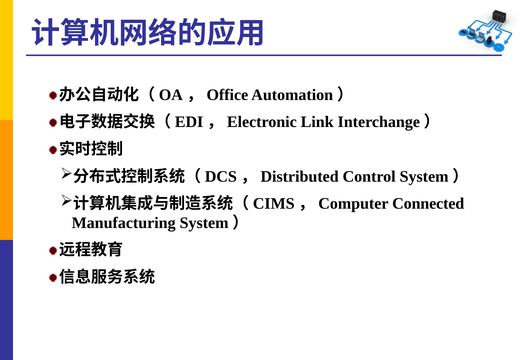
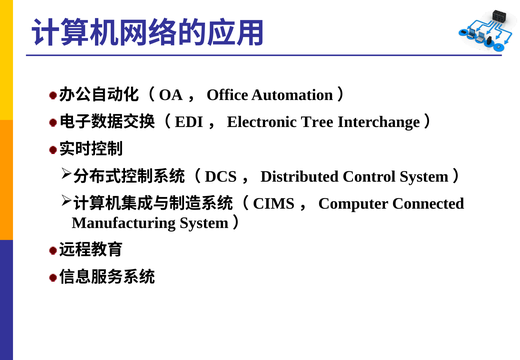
Link: Link -> Tree (317, 122)
